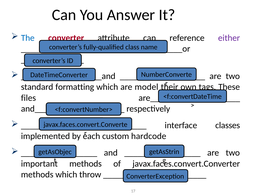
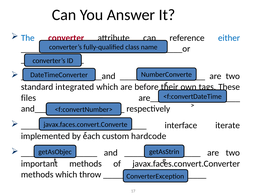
either colour: purple -> blue (229, 38)
formatting: formatting -> integrated (75, 87)
model: model -> before (147, 87)
classes: classes -> iterate (228, 125)
